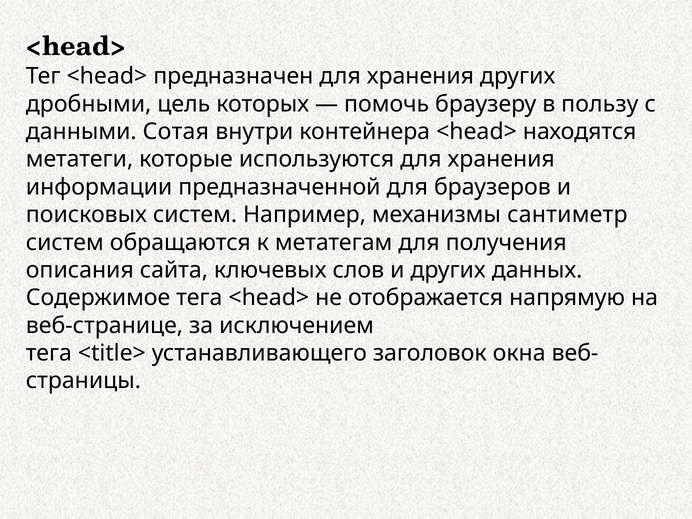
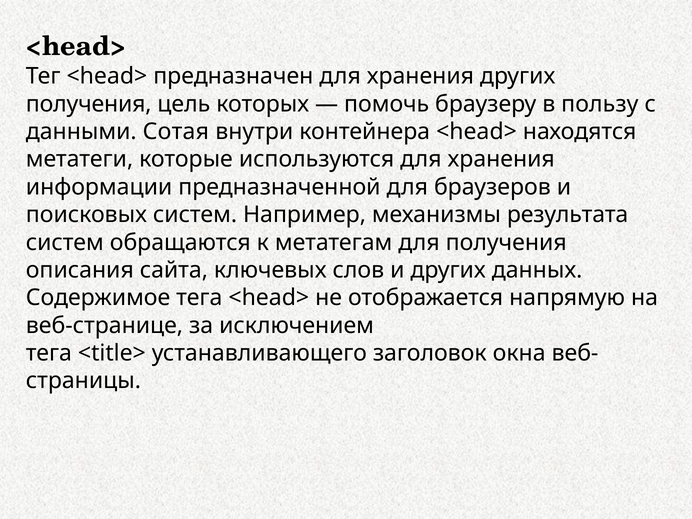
дробными: дробными -> получения (89, 104)
сантиметр: сантиметр -> результата (568, 215)
